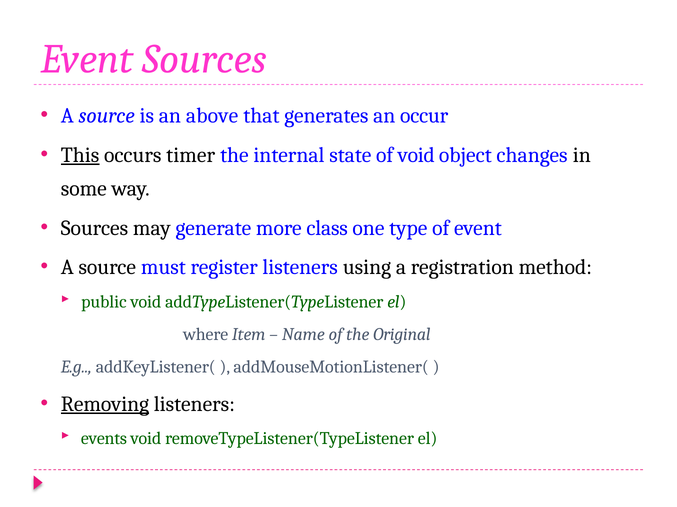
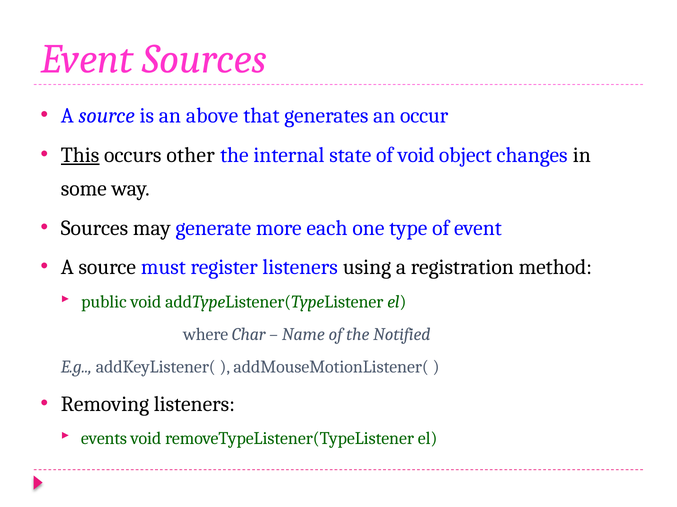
timer: timer -> other (191, 155)
class: class -> each (327, 228)
Item: Item -> Char (249, 335)
Original: Original -> Notified (402, 335)
Removing underline: present -> none (105, 405)
